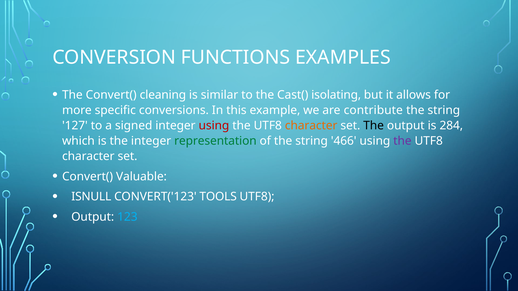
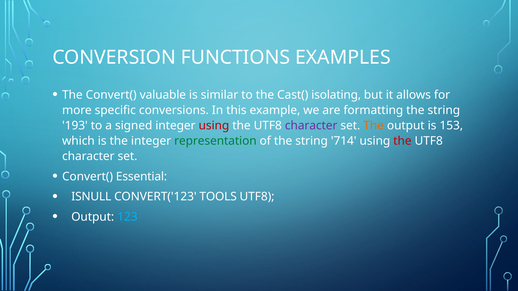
cleaning: cleaning -> valuable (163, 95)
contribute: contribute -> formatting (373, 110)
127: 127 -> 193 (75, 126)
character colour: orange -> purple (311, 126)
The colour: black -> orange (374, 126)
284: 284 -> 153 (451, 126)
466: 466 -> 714 (344, 141)
the colour: purple -> red (402, 141)
Valuable: Valuable -> Essential (141, 177)
